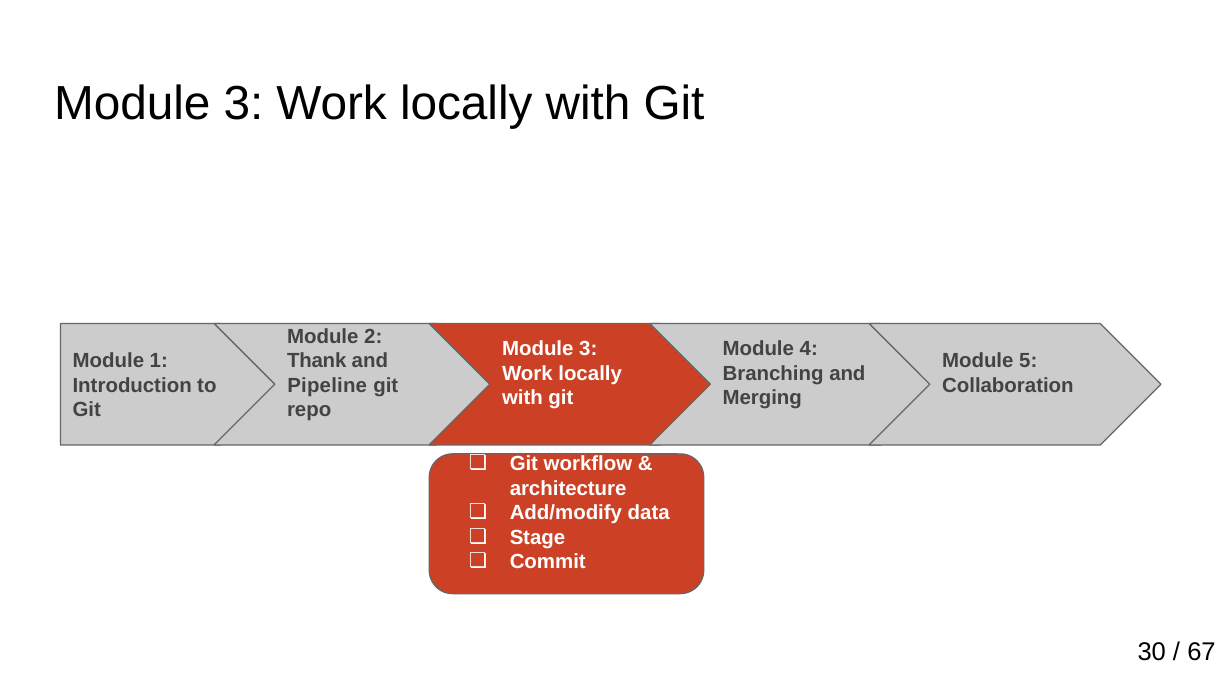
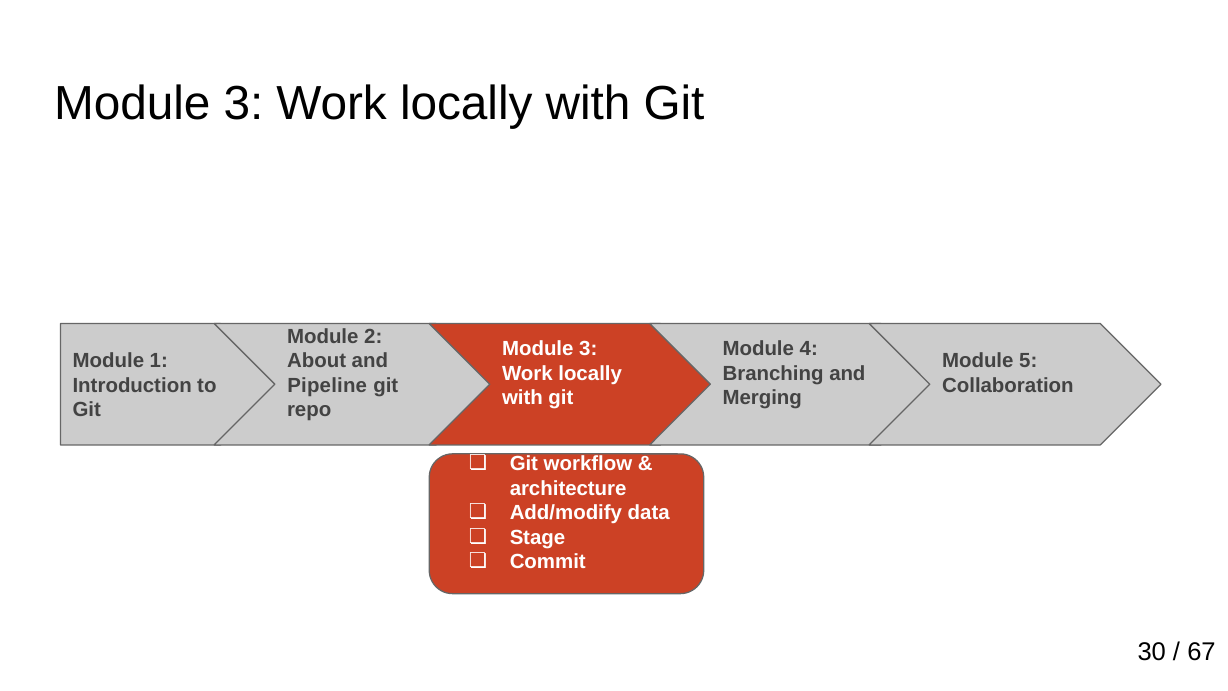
Thank: Thank -> About (317, 361)
